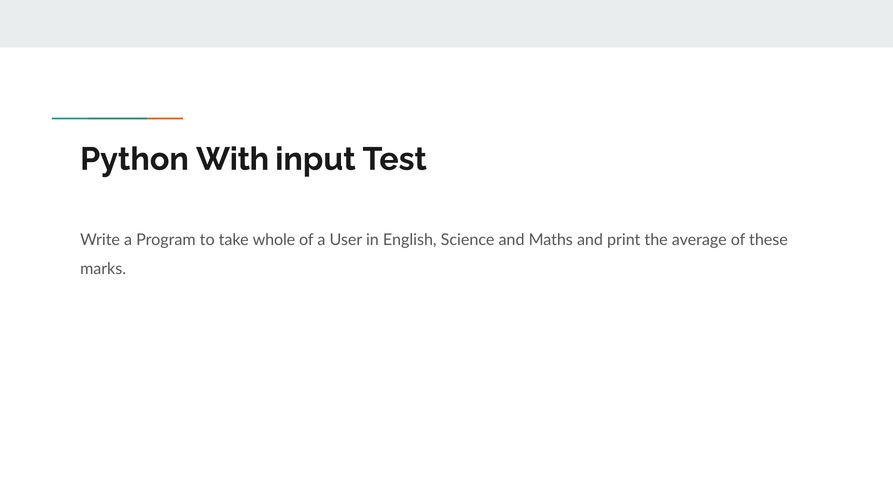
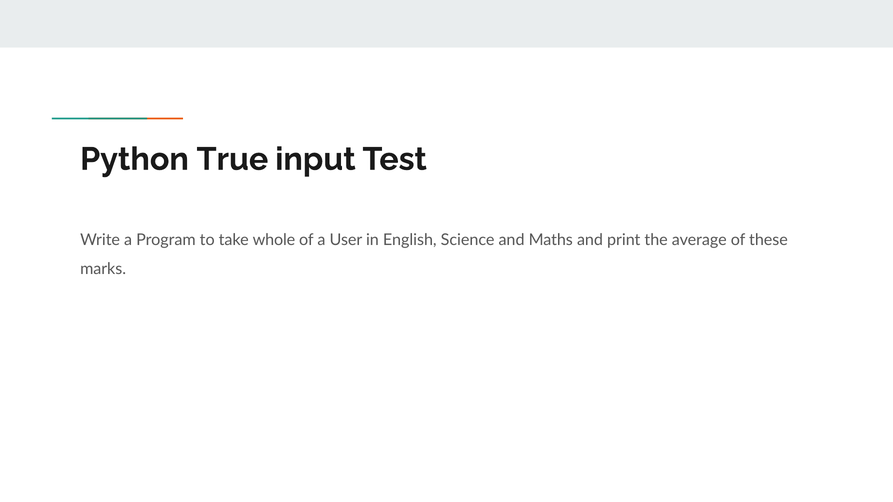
With: With -> True (232, 159)
